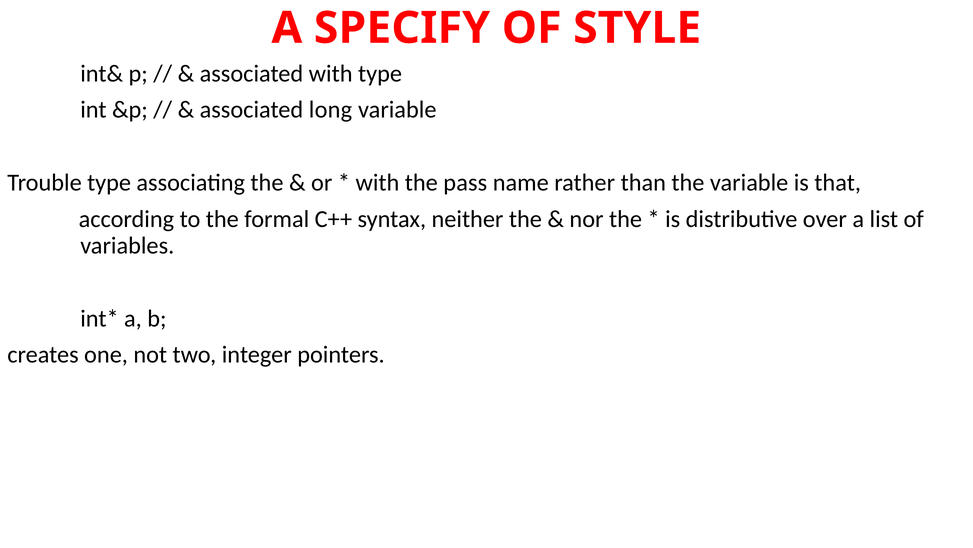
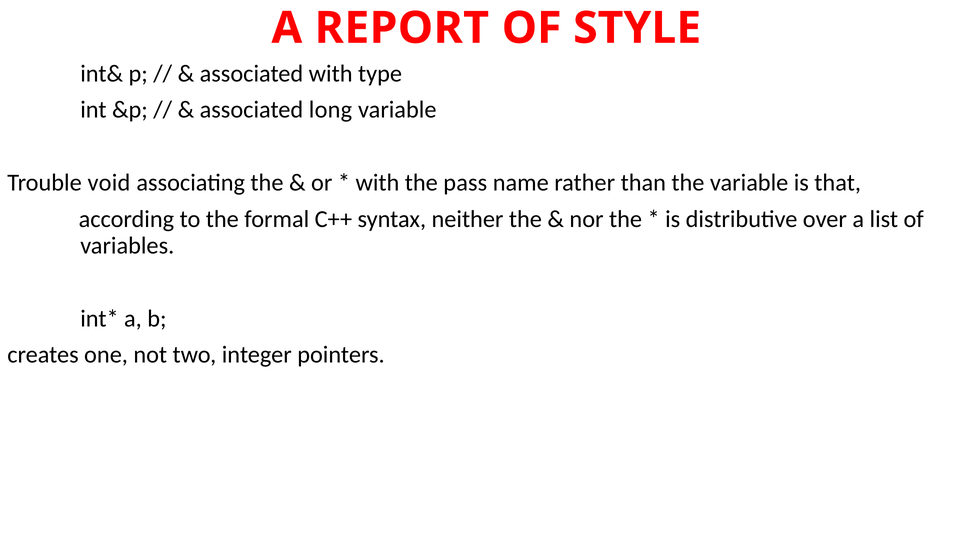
SPECIFY: SPECIFY -> REPORT (402, 28)
Trouble type: type -> void (109, 183)
